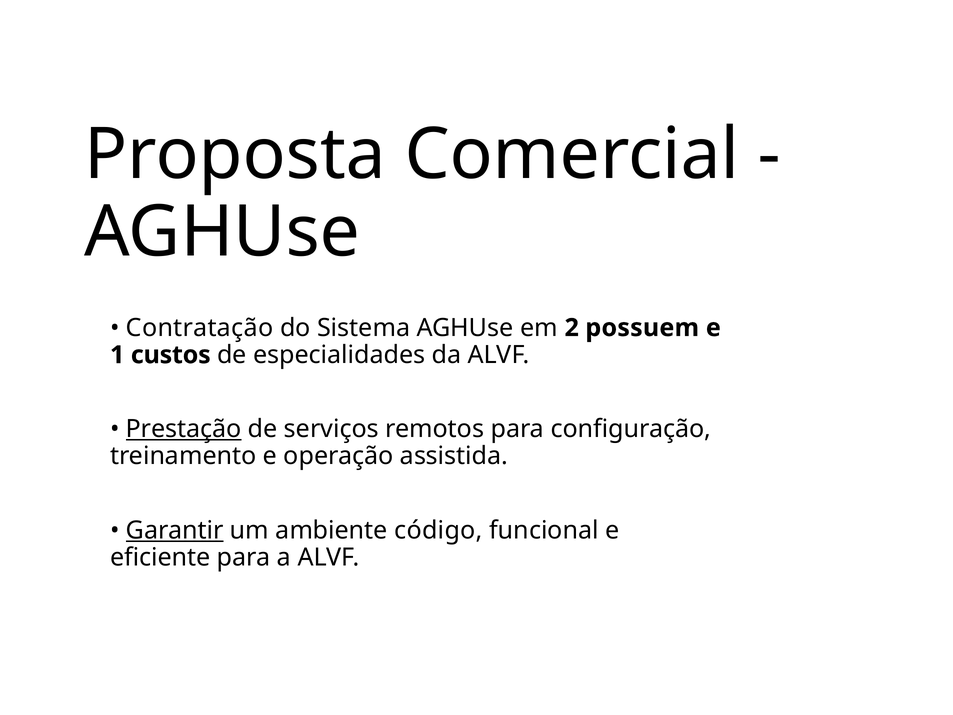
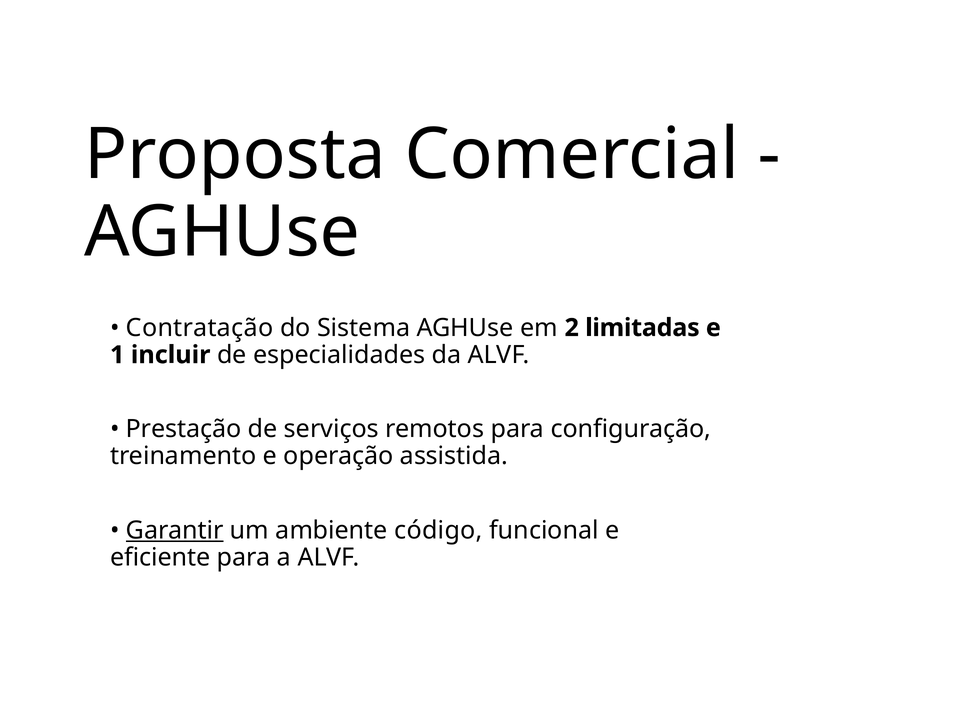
possuem: possuem -> limitadas (642, 328)
custos: custos -> incluir (171, 355)
Prestação underline: present -> none (184, 429)
